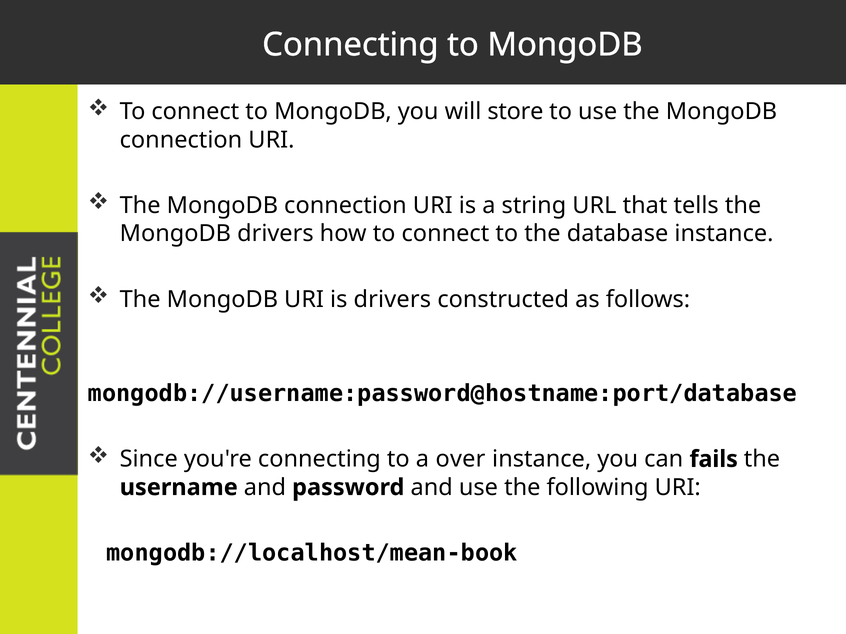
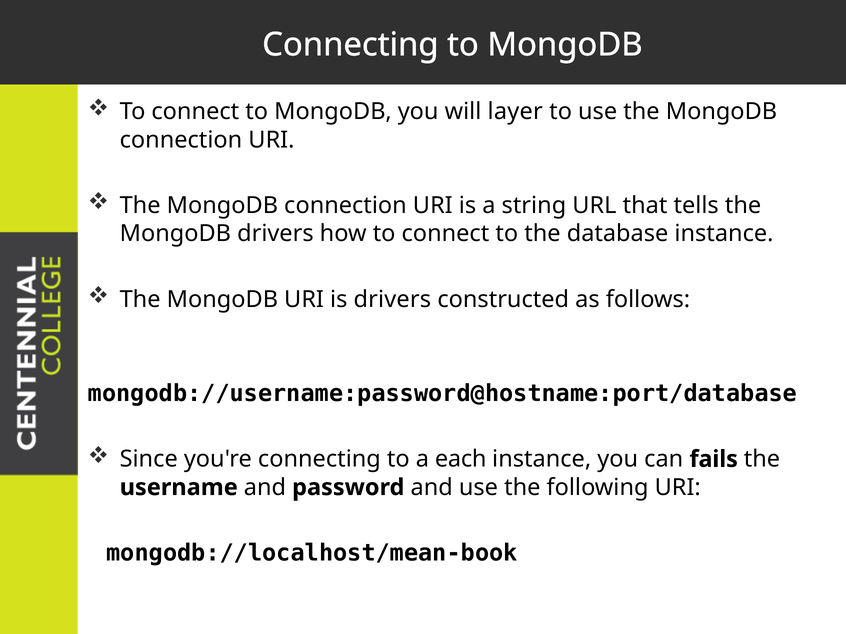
store: store -> layer (515, 112)
over: over -> each (461, 460)
